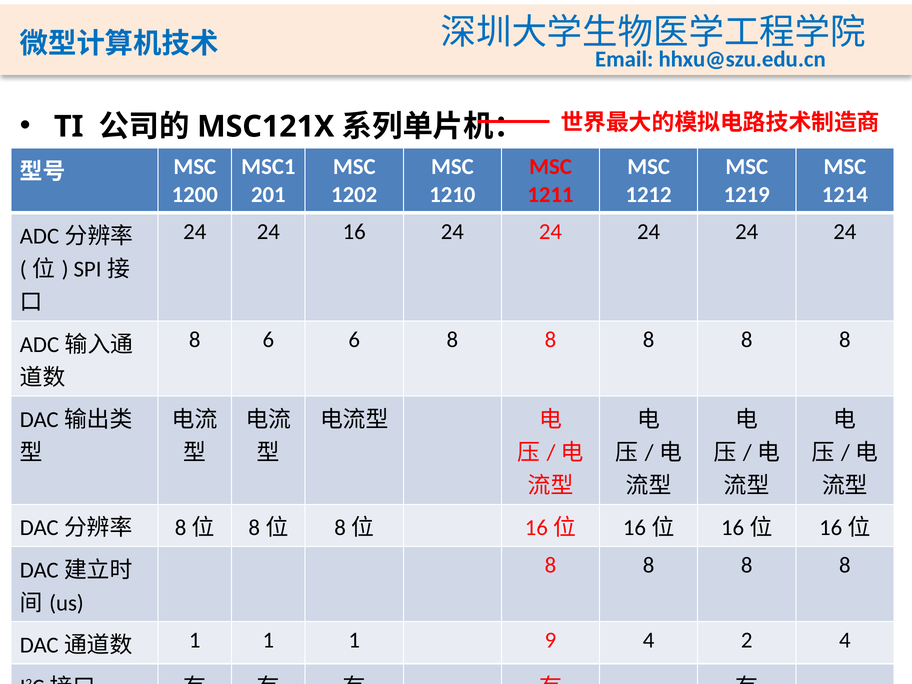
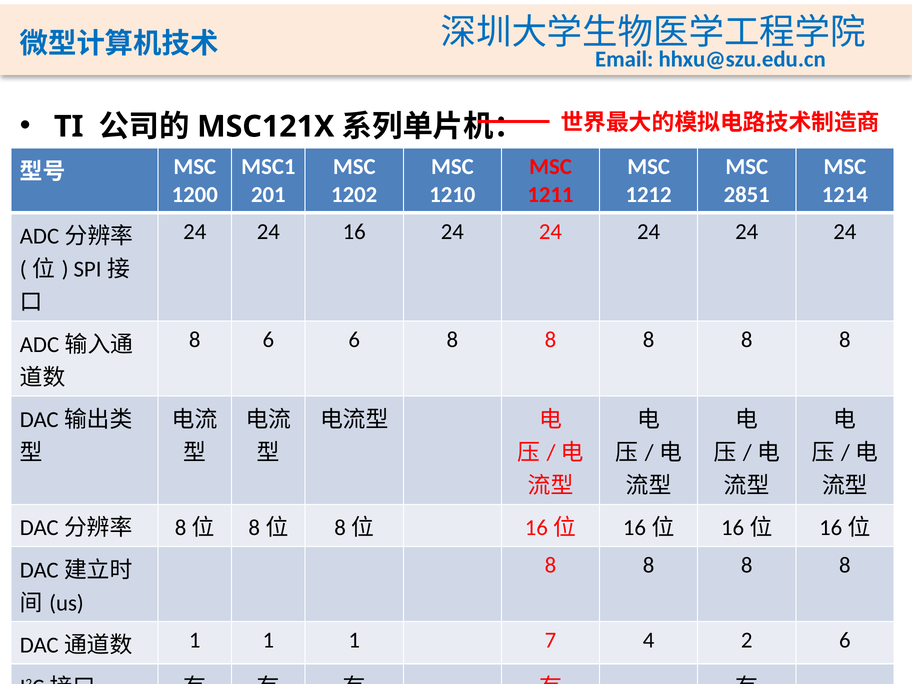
1219: 1219 -> 2851 (747, 195)
9: 9 -> 7 (550, 640)
2 4: 4 -> 6 (845, 640)
